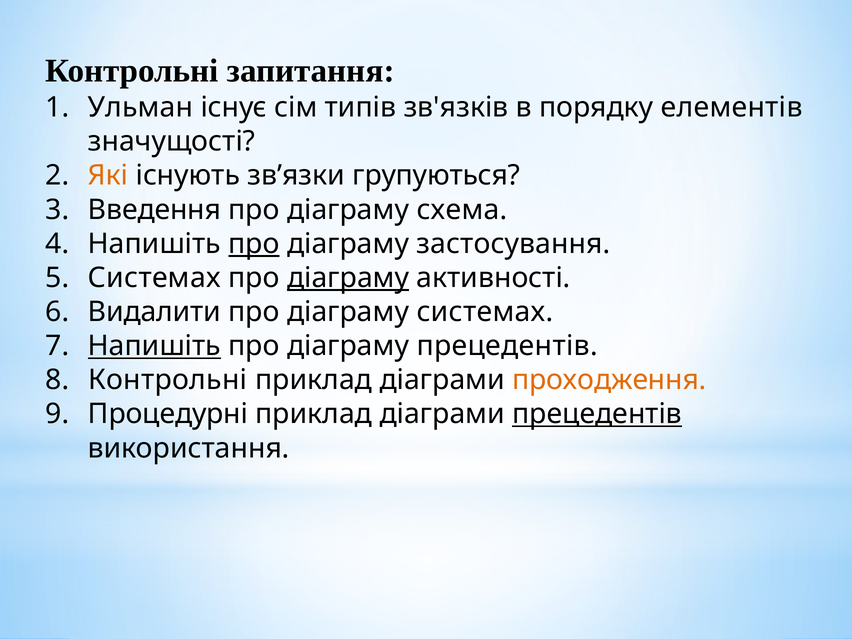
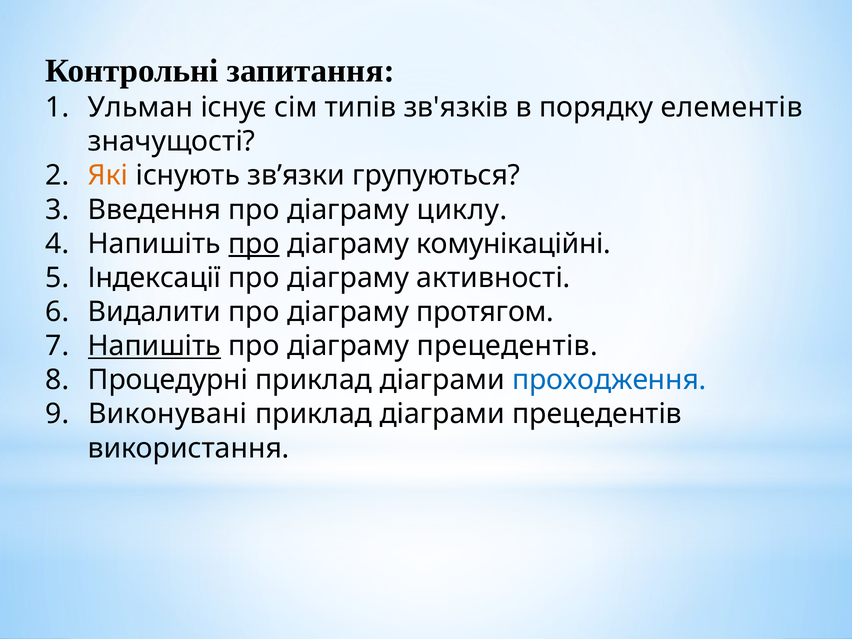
схема: схема -> циклу (462, 210)
застосування: застосування -> комунікаційні (514, 244)
Системах: Системах -> Індексації (154, 278)
діаграму underline: present -> none (348, 278)
діаграму системах: системах -> протягом (485, 312)
Контрольні: Контрольні -> Процедурні (168, 380)
проходження colour: orange -> blue (609, 380)
Процедурні: Процедурні -> Виконувані (168, 414)
прецедентів underline: present -> none (597, 414)
